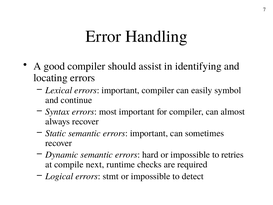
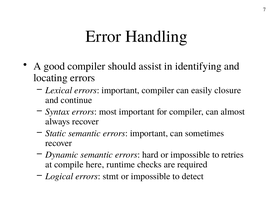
symbol: symbol -> closure (228, 90)
next: next -> here (95, 164)
